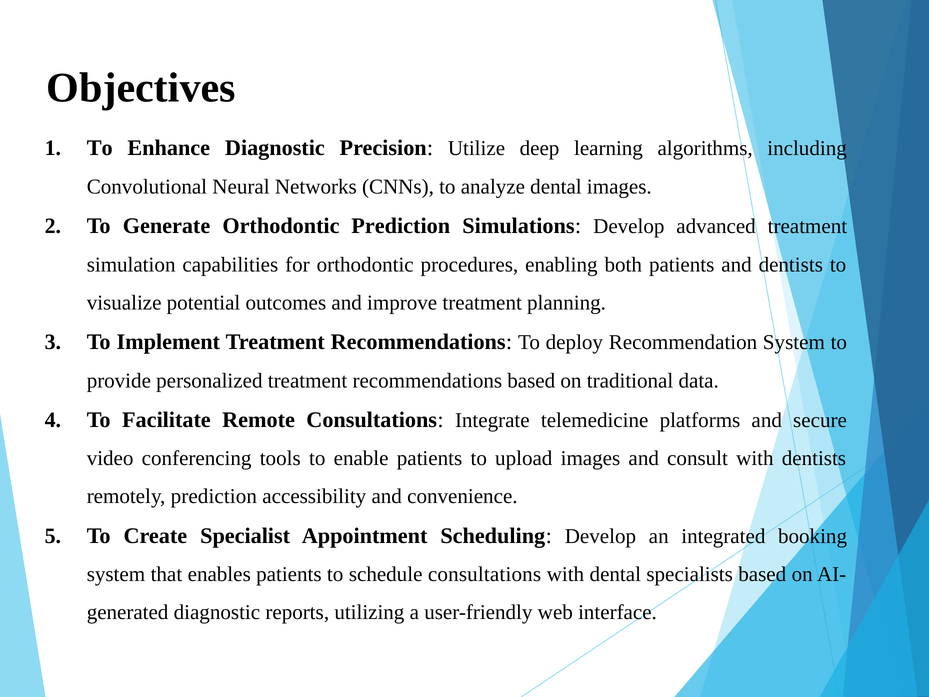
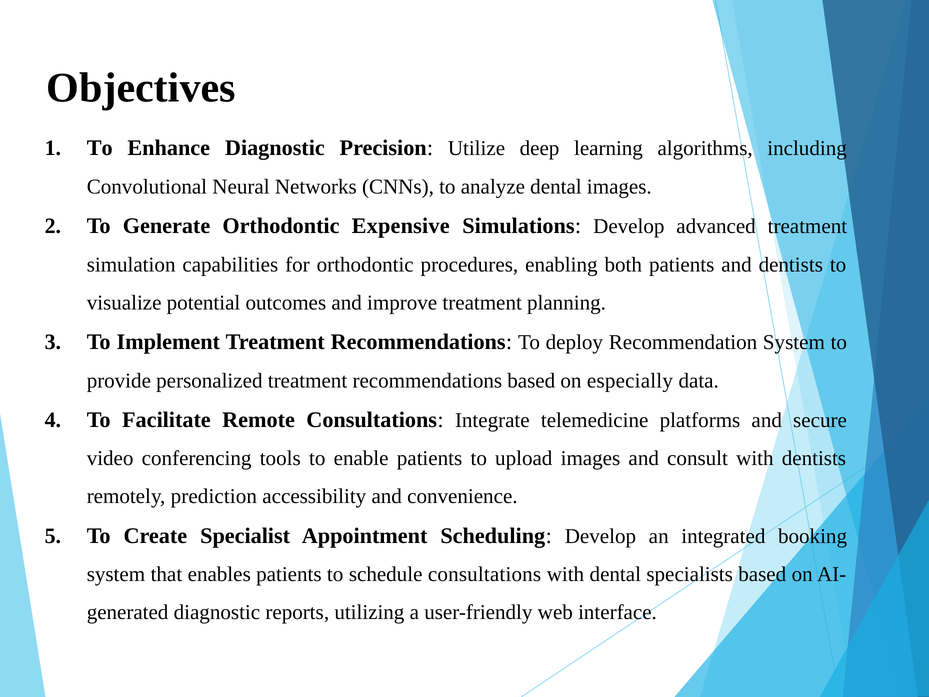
Orthodontic Prediction: Prediction -> Expensive (401, 226)
traditional: traditional -> especially (630, 380)
